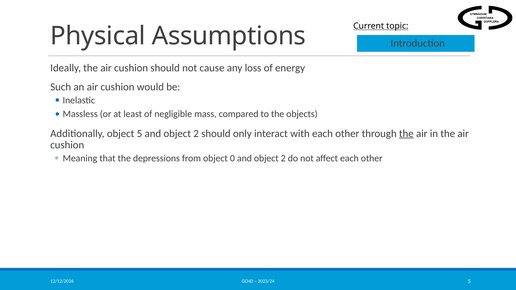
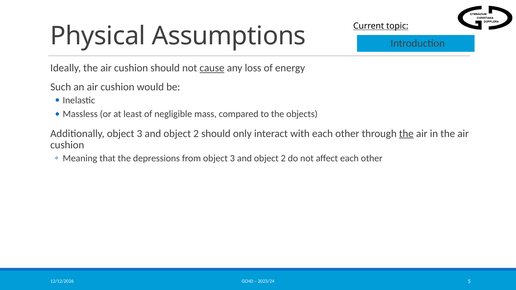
cause underline: none -> present (212, 68)
Additionally object 5: 5 -> 3 (139, 134)
from object 0: 0 -> 3 (232, 158)
